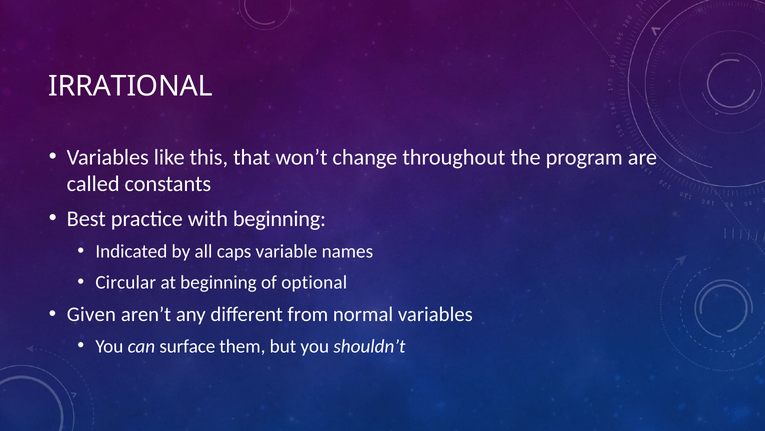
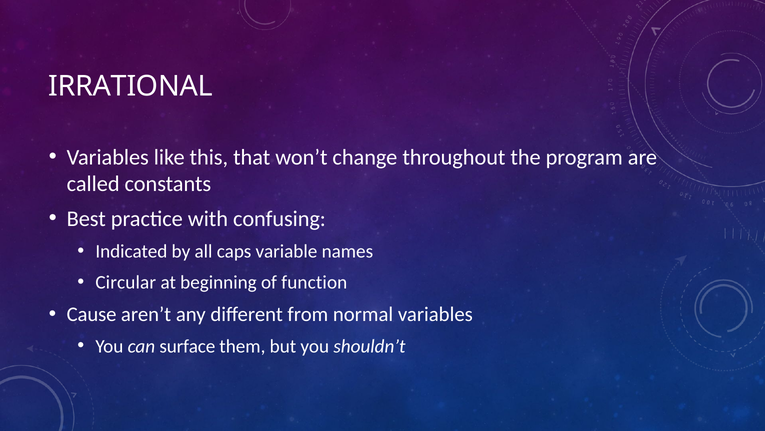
with beginning: beginning -> confusing (279, 218)
optional: optional -> function (314, 282)
Given: Given -> Cause (92, 314)
